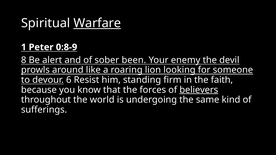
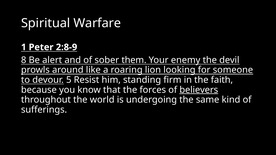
Warfare underline: present -> none (97, 23)
0:8-9: 0:8-9 -> 2:8-9 (67, 47)
been: been -> them (134, 60)
6: 6 -> 5 (69, 80)
